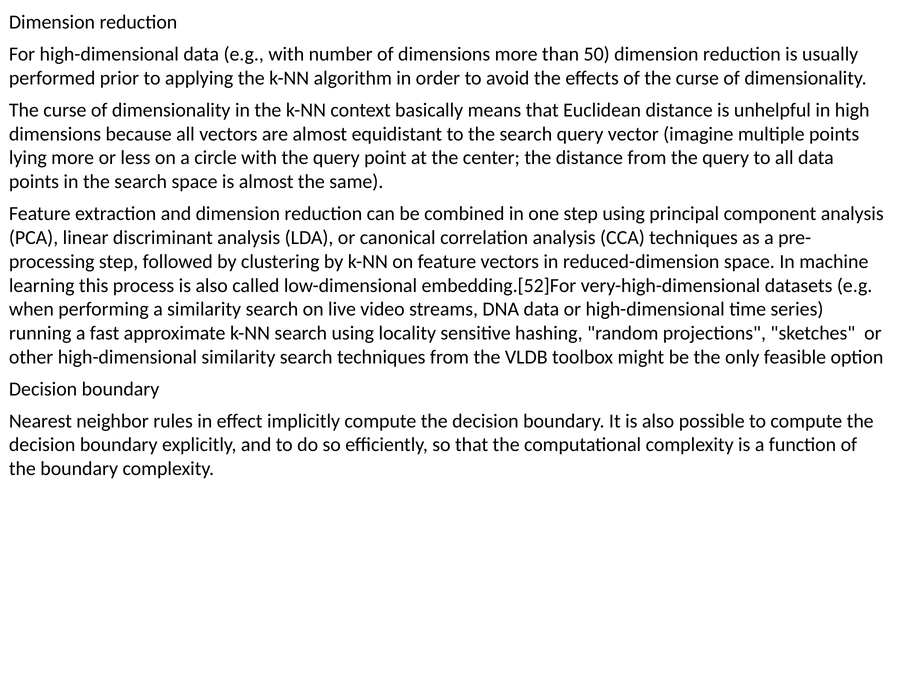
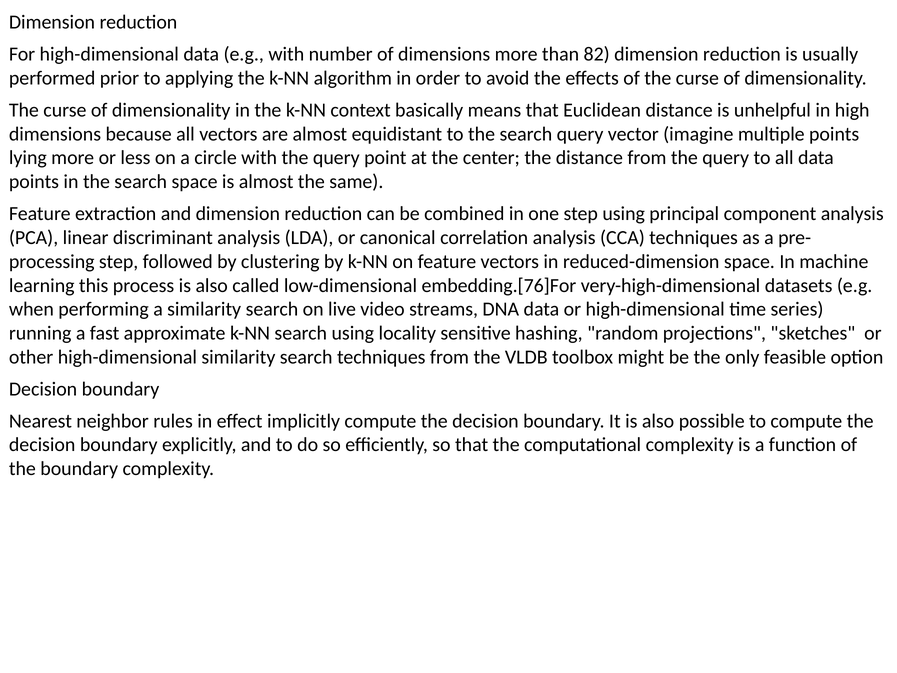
50: 50 -> 82 (597, 54)
embedding.[52]For: embedding.[52]For -> embedding.[76]For (499, 285)
